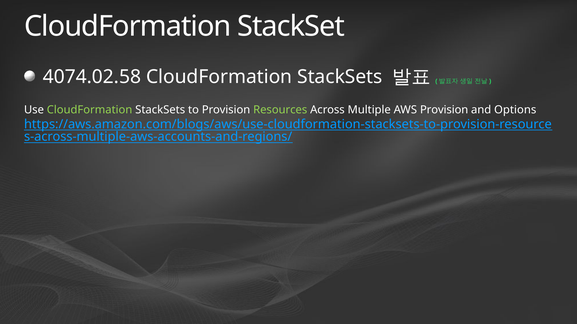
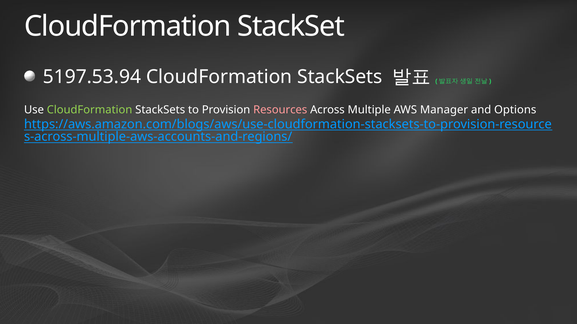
4074.02.58: 4074.02.58 -> 5197.53.94 (92, 77)
Resources colour: light green -> pink (280, 110)
AWS Provision: Provision -> Manager (444, 110)
